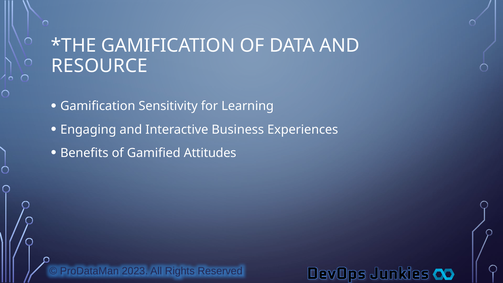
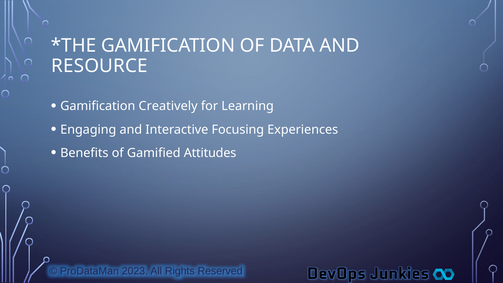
Sensitivity: Sensitivity -> Creatively (168, 106)
Business: Business -> Focusing (238, 129)
